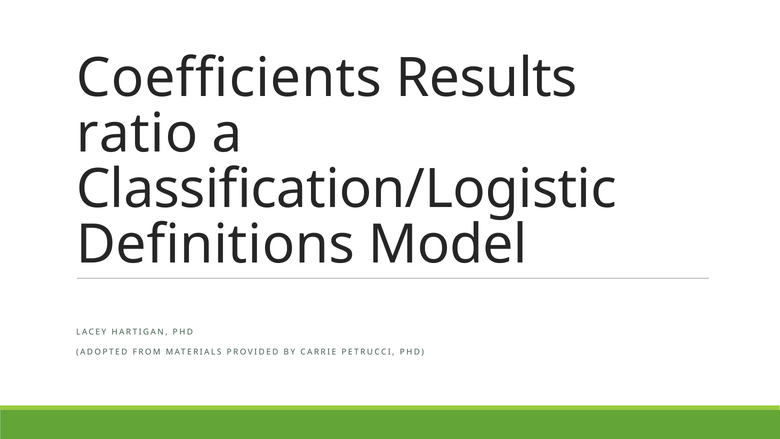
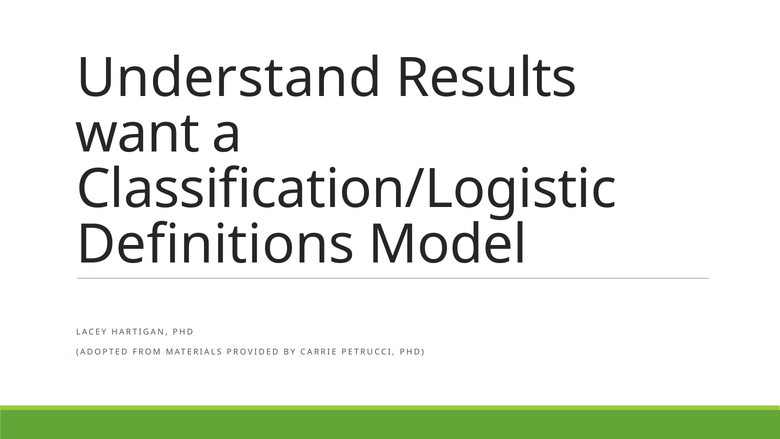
Coefficients: Coefficients -> Understand (229, 78)
ratio: ratio -> want (138, 134)
